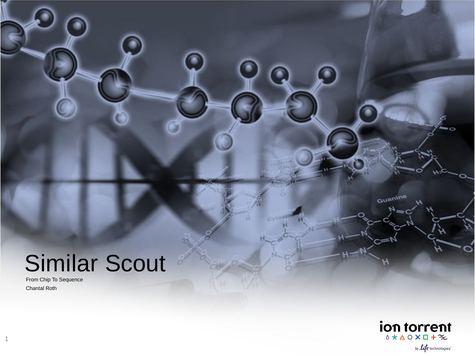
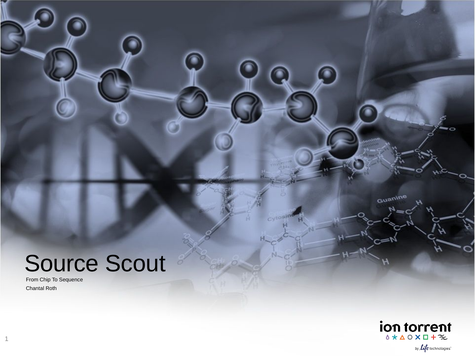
Similar: Similar -> Source (62, 264)
